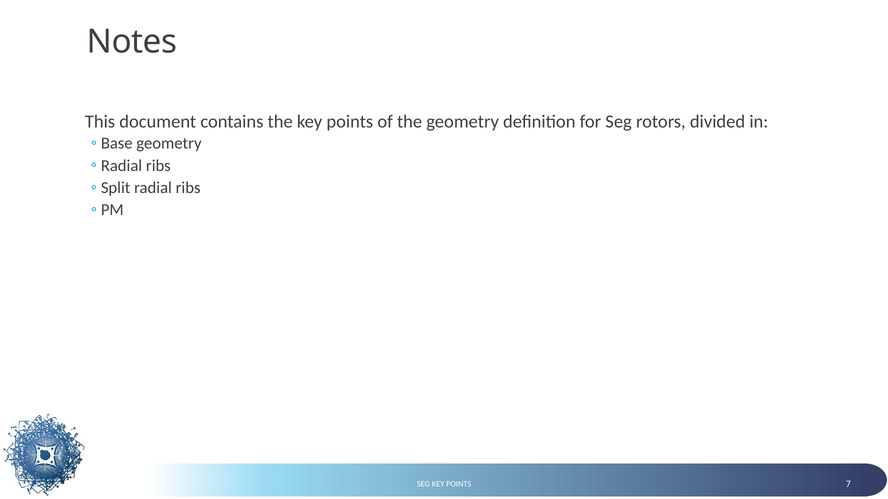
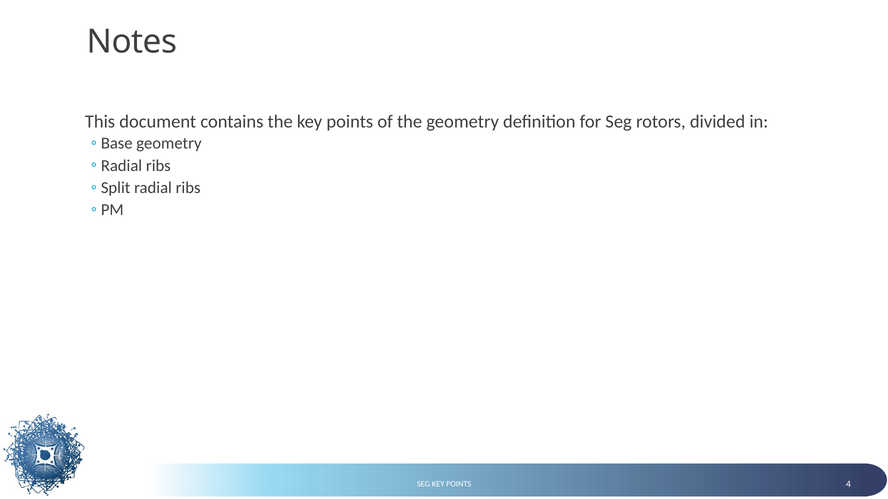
7: 7 -> 4 (848, 484)
